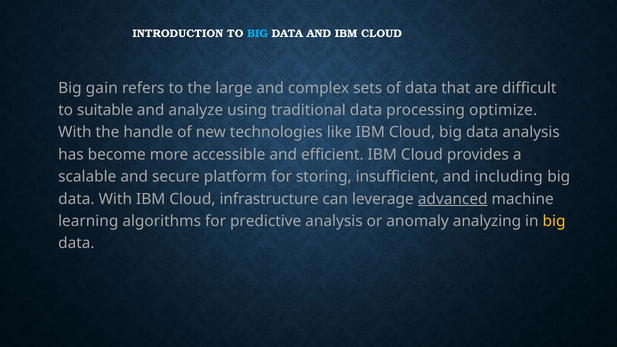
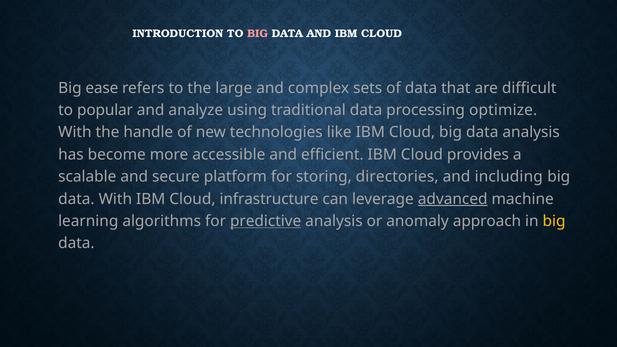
BIG colour: light blue -> pink (258, 34)
gain: gain -> ease (102, 88)
suitable: suitable -> popular (105, 110)
insufficient: insufficient -> directories (397, 177)
predictive underline: none -> present (266, 221)
analyzing: analyzing -> approach (487, 221)
